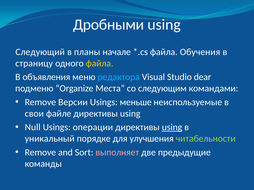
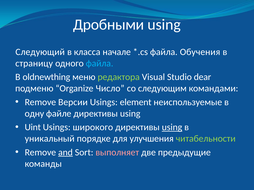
планы: планы -> класса (87, 52)
файла colour: yellow -> light blue (100, 64)
объявления: объявления -> oldnewthing (46, 77)
редактора colour: light blue -> light green (119, 77)
Места: Места -> Число (110, 89)
меньше: меньше -> element (136, 102)
свои: свои -> одну (34, 114)
Null: Null -> Uint (33, 128)
операции: операции -> широкого (93, 128)
and underline: none -> present (65, 153)
